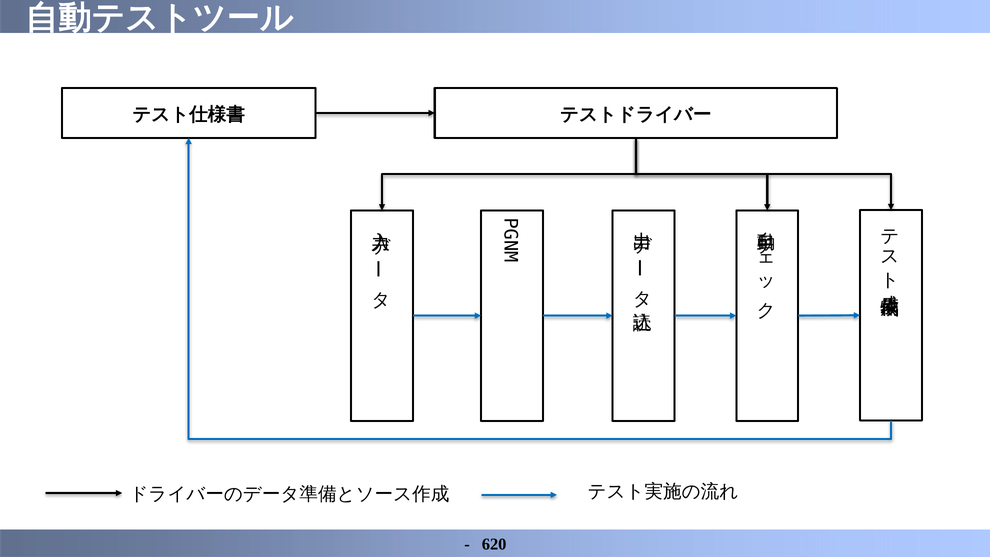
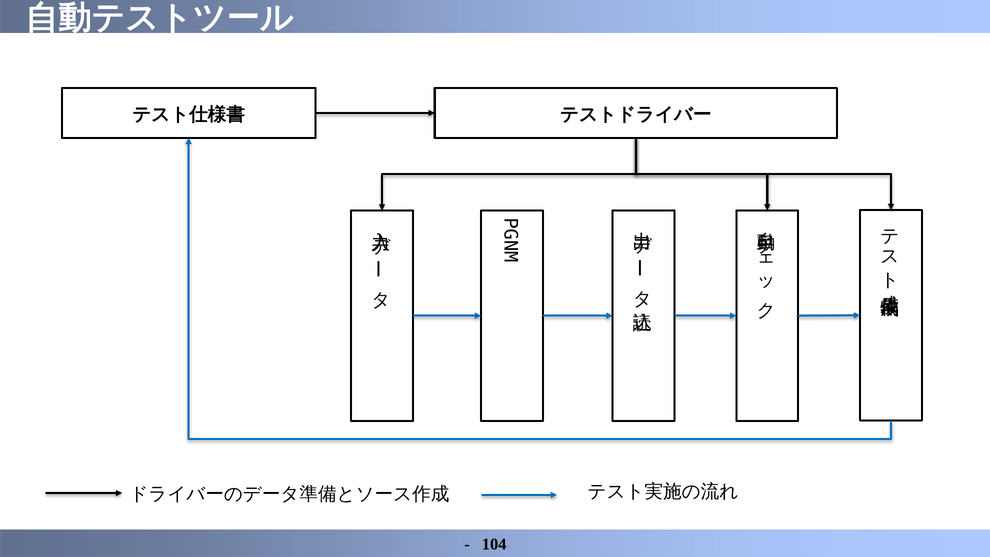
620: 620 -> 104 (494, 544)
